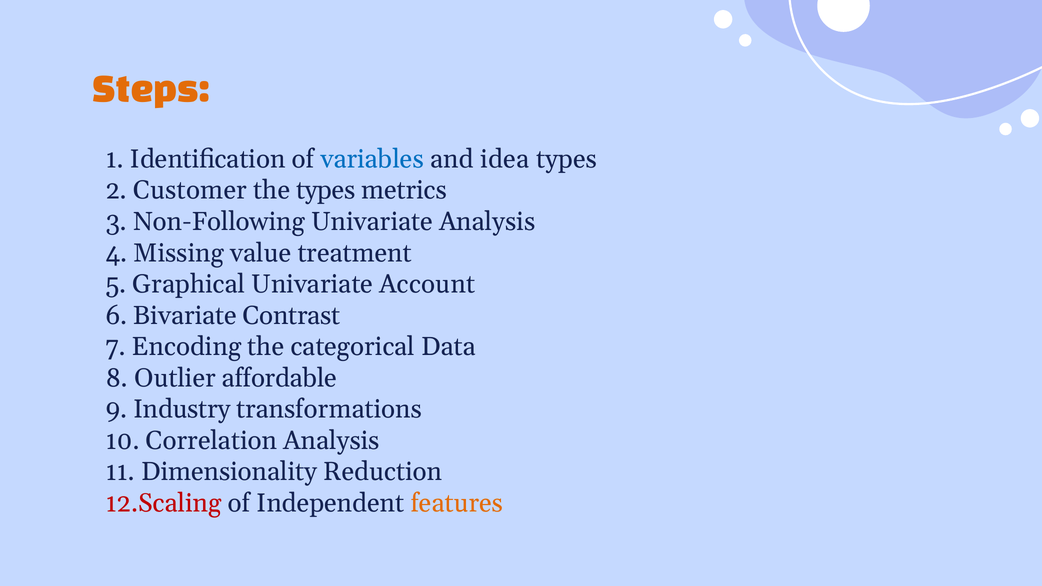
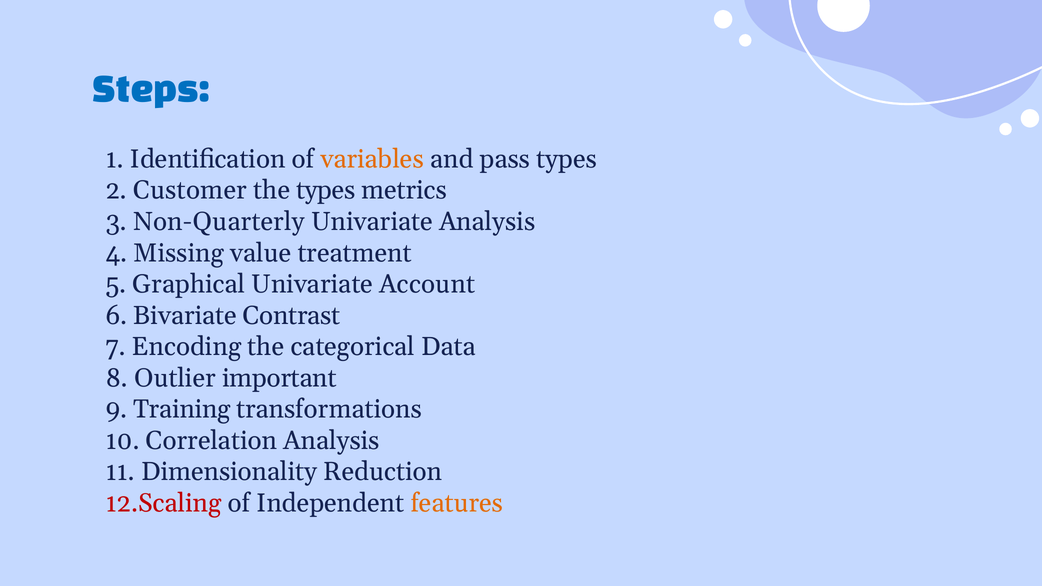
Steps colour: orange -> blue (151, 88)
variables colour: blue -> orange (372, 159)
idea: idea -> pass (505, 159)
Non-Following: Non-Following -> Non-Quarterly (219, 222)
affordable: affordable -> important (279, 378)
Industry: Industry -> Training (182, 409)
